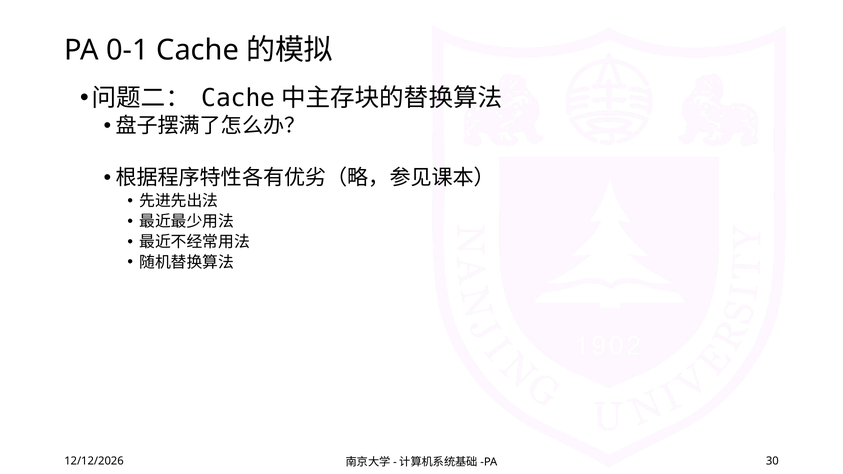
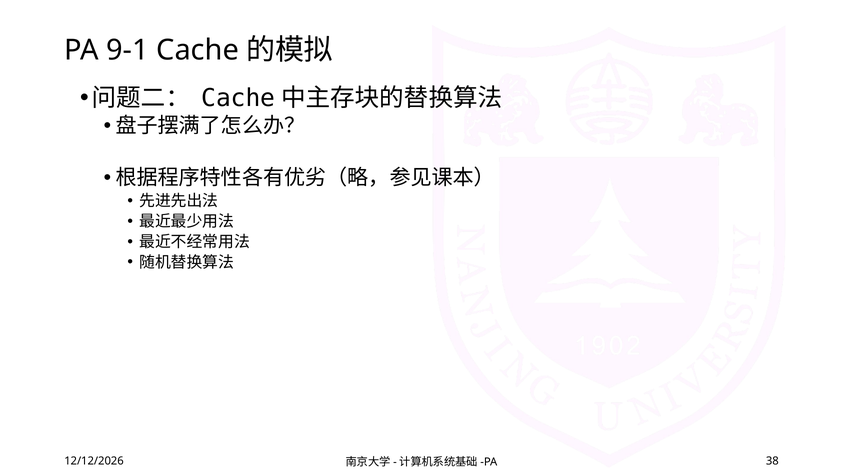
0-1: 0-1 -> 9-1 (128, 50)
30: 30 -> 38 (772, 461)
